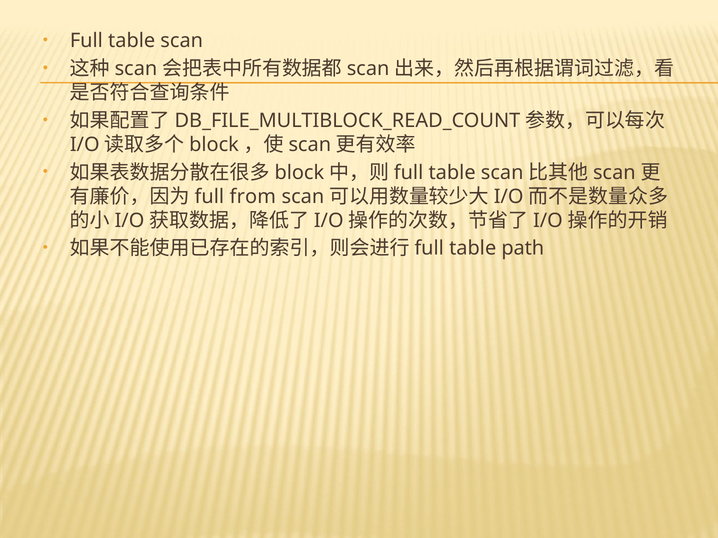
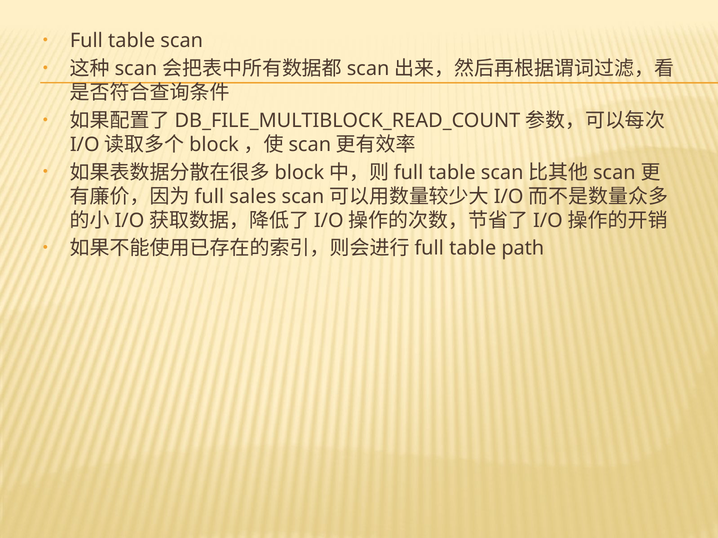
from: from -> sales (253, 197)
